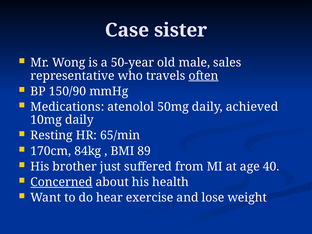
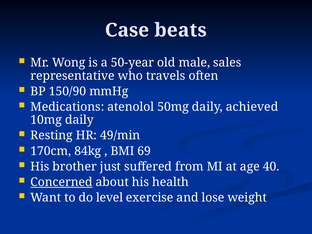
sister: sister -> beats (180, 30)
often underline: present -> none (204, 76)
65/min: 65/min -> 49/min (120, 135)
89: 89 -> 69 (144, 151)
hear: hear -> level (110, 198)
